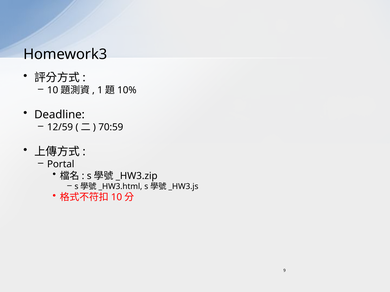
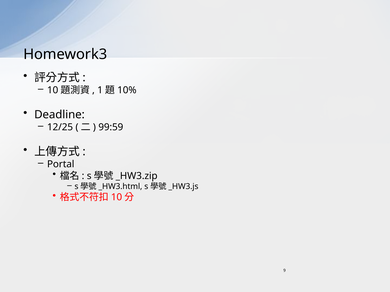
12/59: 12/59 -> 12/25 (60, 127)
70:59: 70:59 -> 99:59 (111, 127)
